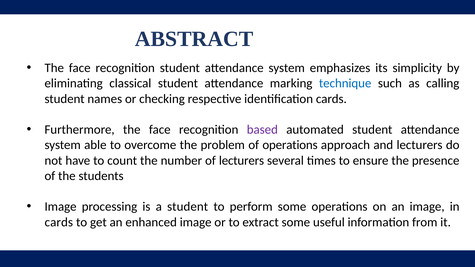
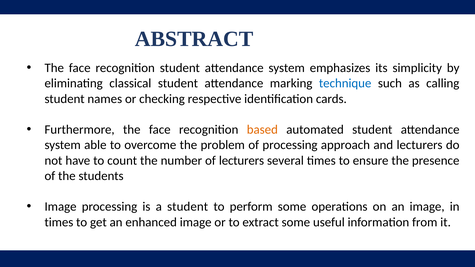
based colour: purple -> orange (262, 130)
of operations: operations -> processing (290, 145)
cards: cards -> times (59, 222)
